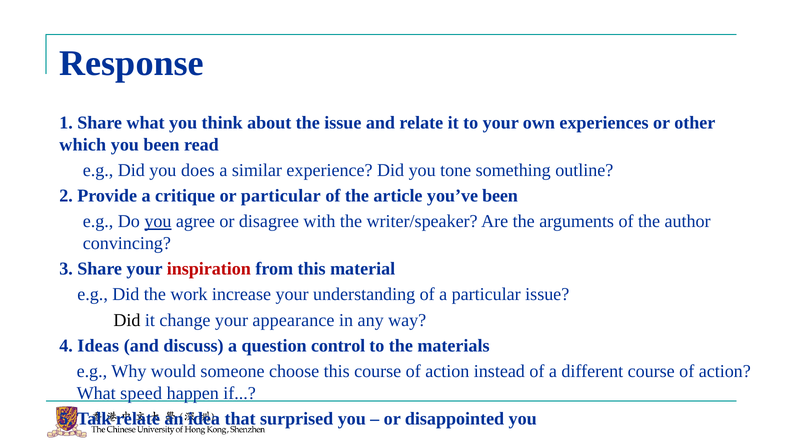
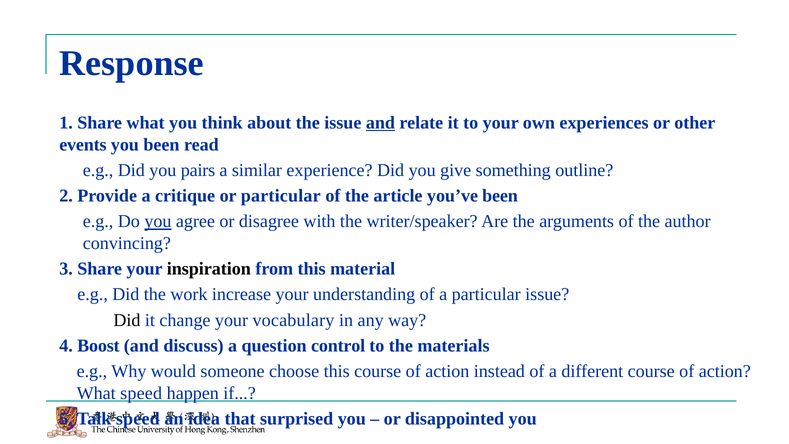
and underline: none -> present (380, 123)
which: which -> events (83, 145)
does: does -> pairs (198, 170)
tone: tone -> give (456, 170)
inspiration colour: red -> black (209, 269)
appearance: appearance -> vocabulary (293, 320)
Ideas: Ideas -> Boost (98, 346)
Talk relate: relate -> speed (138, 419)
